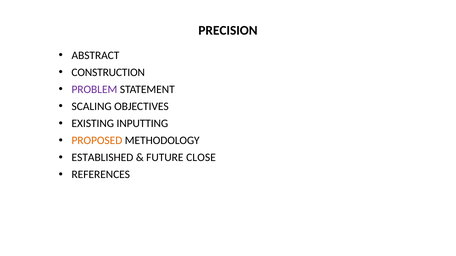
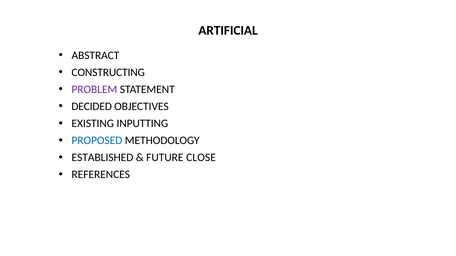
PRECISION: PRECISION -> ARTIFICIAL (228, 31)
CONSTRUCTION: CONSTRUCTION -> CONSTRUCTING (108, 72)
SCALING: SCALING -> DECIDED (92, 107)
PROPOSED colour: orange -> blue (97, 141)
